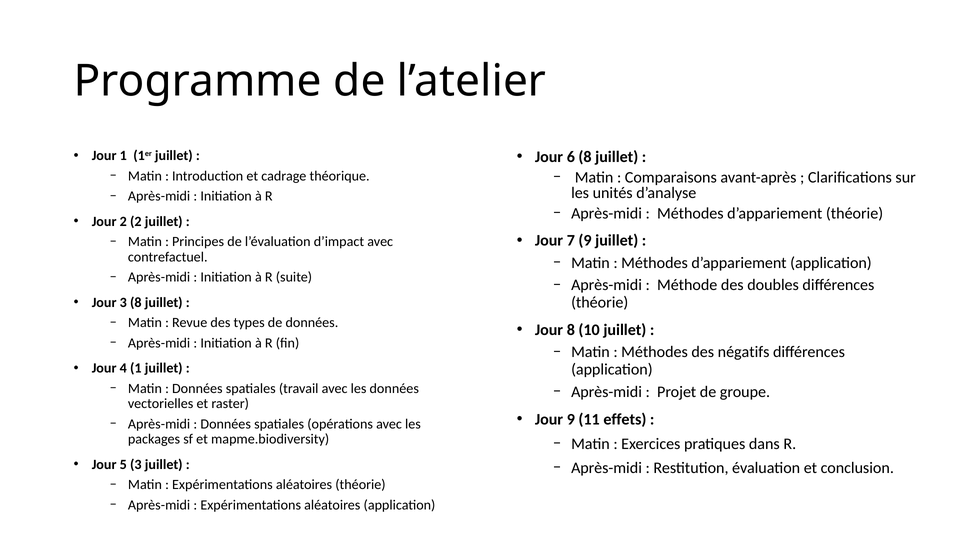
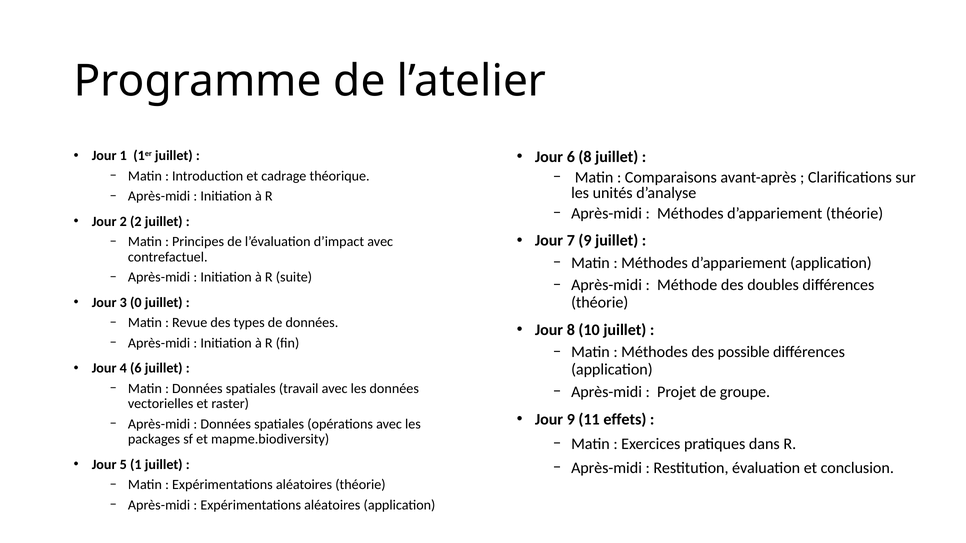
3 8: 8 -> 0 (136, 303)
négatifs: négatifs -> possible (744, 352)
4 1: 1 -> 6 (136, 368)
5 3: 3 -> 1 (136, 465)
